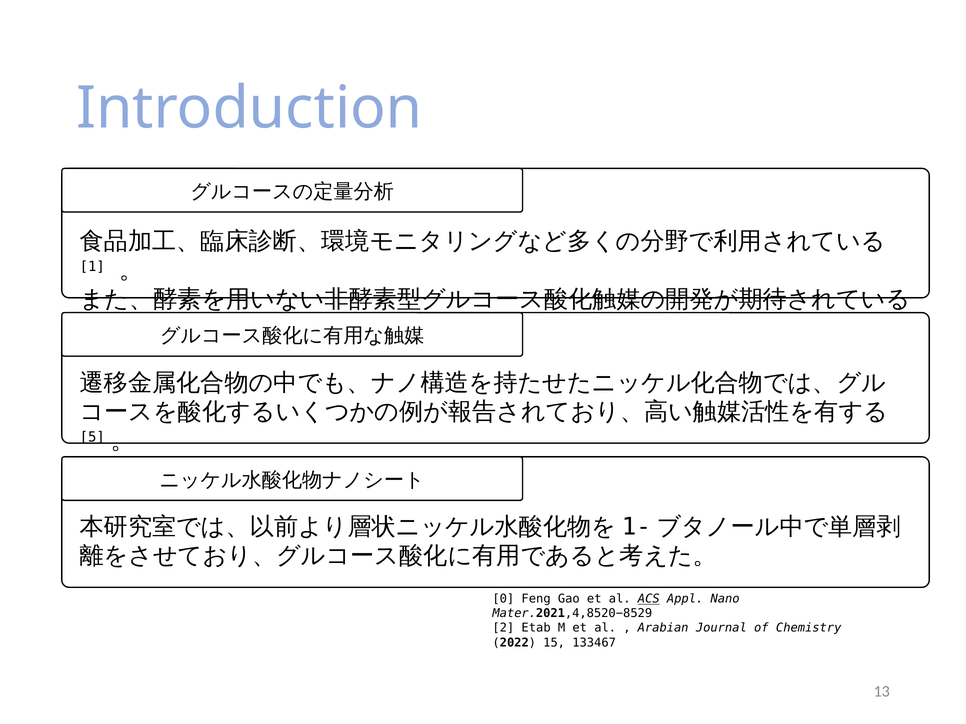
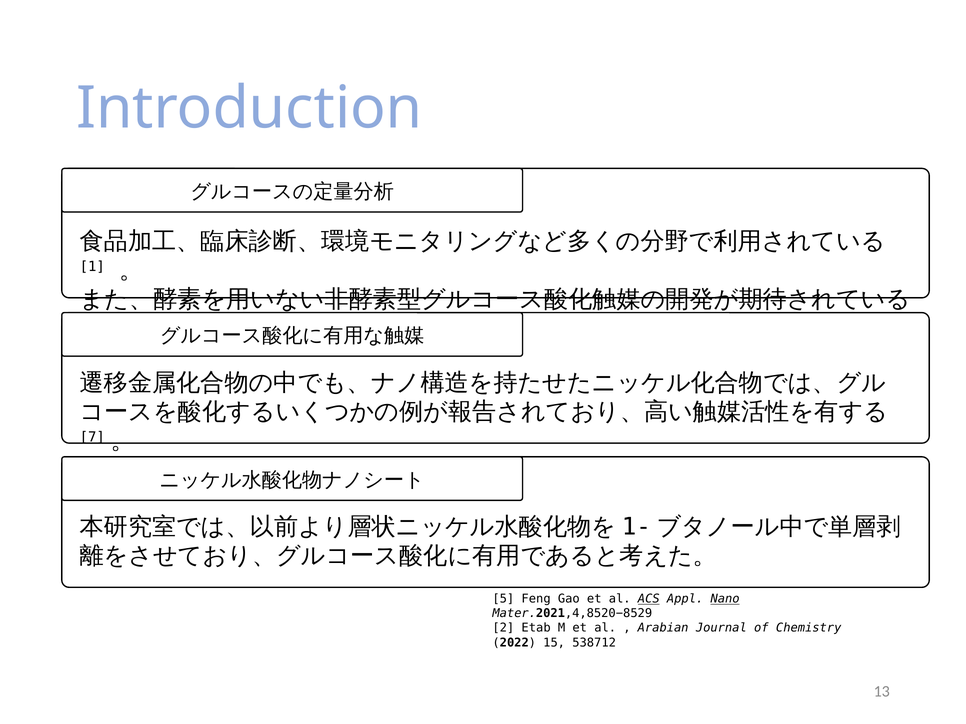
5: 5 -> 7 (92, 437)
0: 0 -> 5 (503, 599)
Nano underline: none -> present (725, 599)
133467: 133467 -> 538712 (594, 643)
